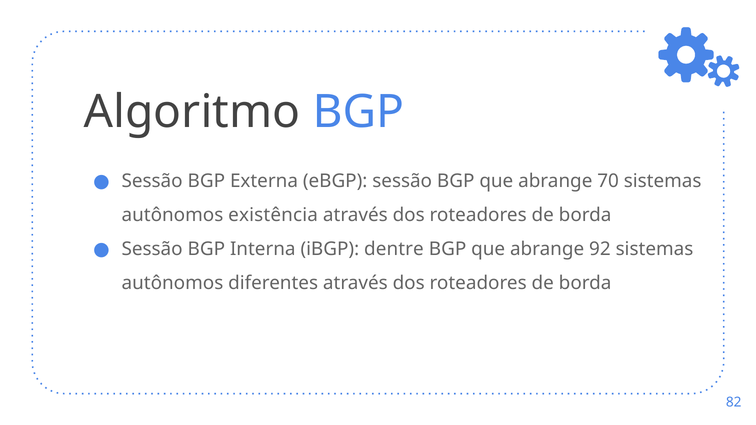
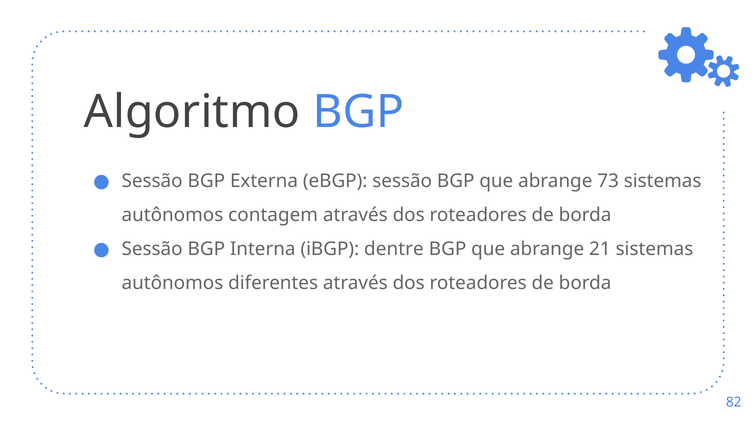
70: 70 -> 73 (608, 181)
existência: existência -> contagem (273, 215)
92: 92 -> 21 (600, 249)
